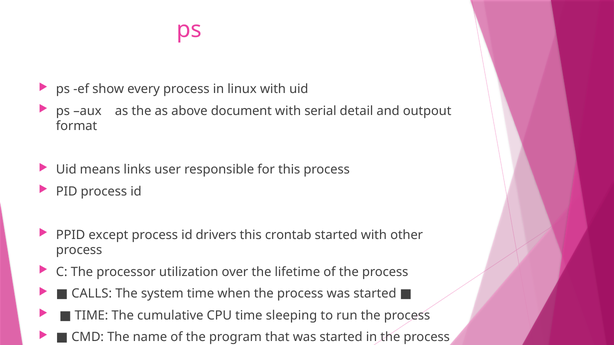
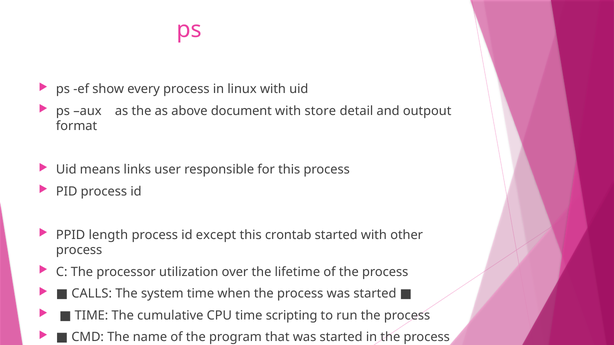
serial: serial -> store (320, 111)
except: except -> length (108, 235)
drivers: drivers -> except (216, 235)
sleeping: sleeping -> scripting (292, 316)
